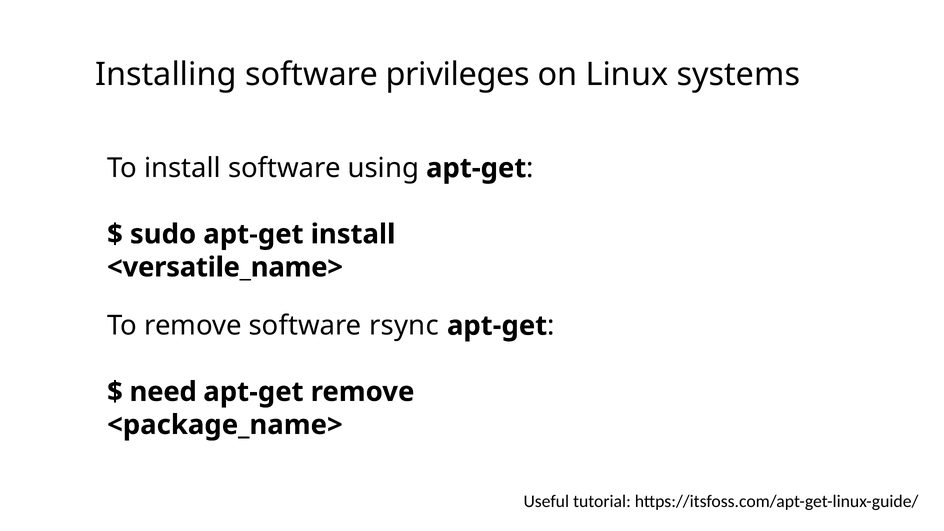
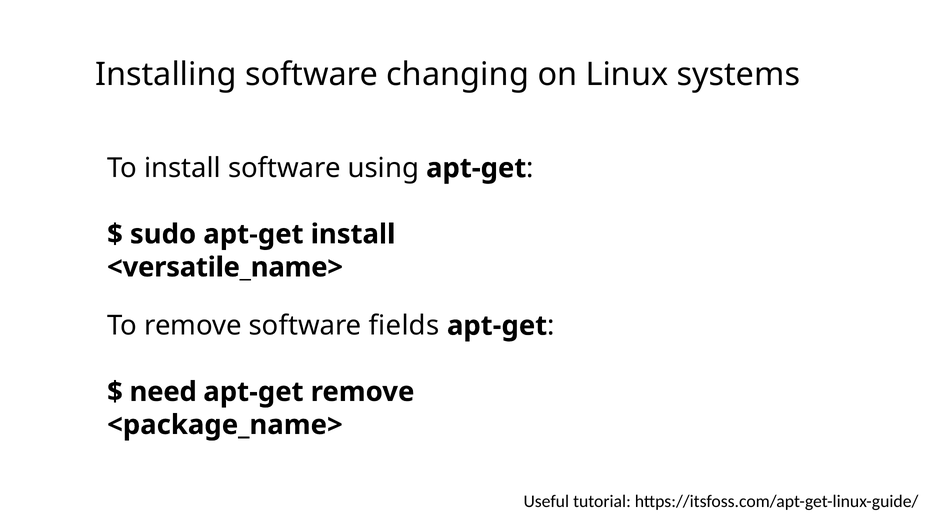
privileges: privileges -> changing (458, 75)
rsync: rsync -> fields (404, 326)
